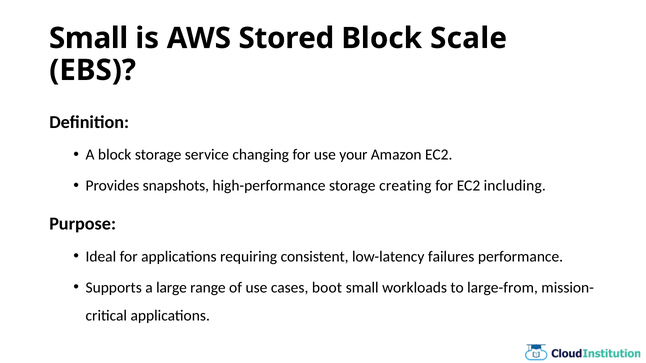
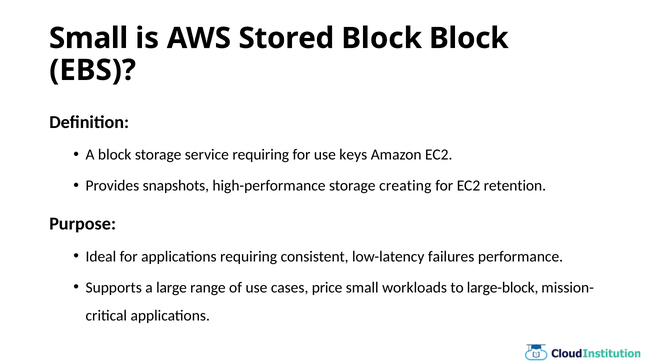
Block Scale: Scale -> Block (469, 38)
service changing: changing -> requiring (261, 155)
your: your -> keys (353, 155)
including: including -> retention (515, 186)
boot: boot -> price (327, 288)
large-from: large-from -> large-block (503, 288)
